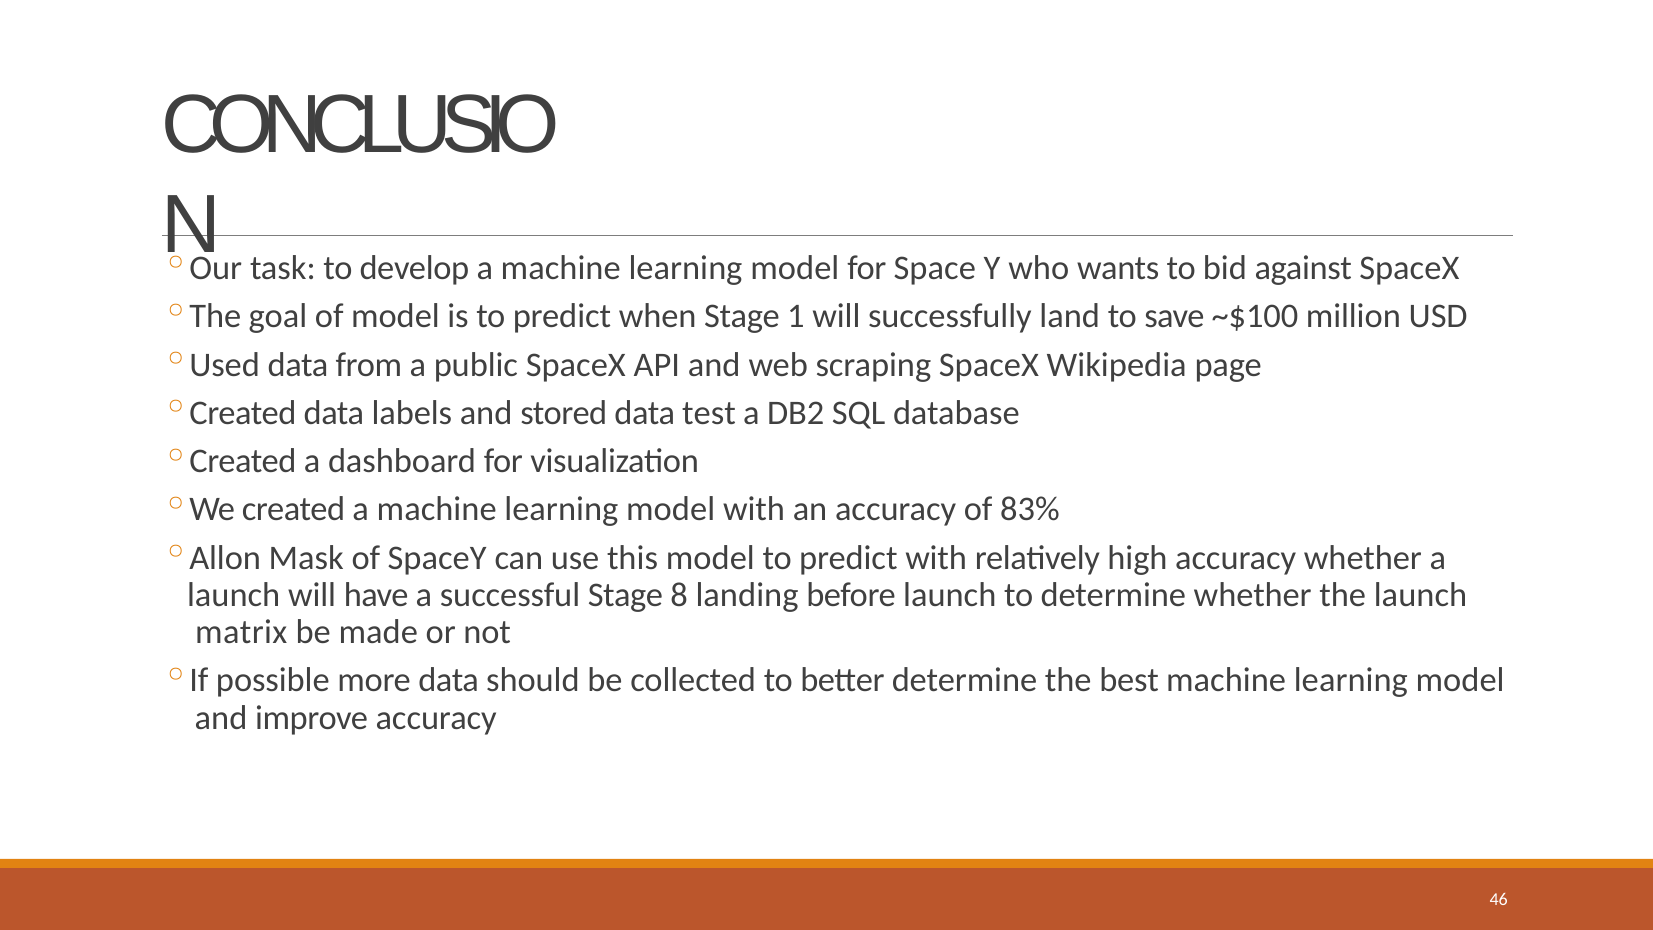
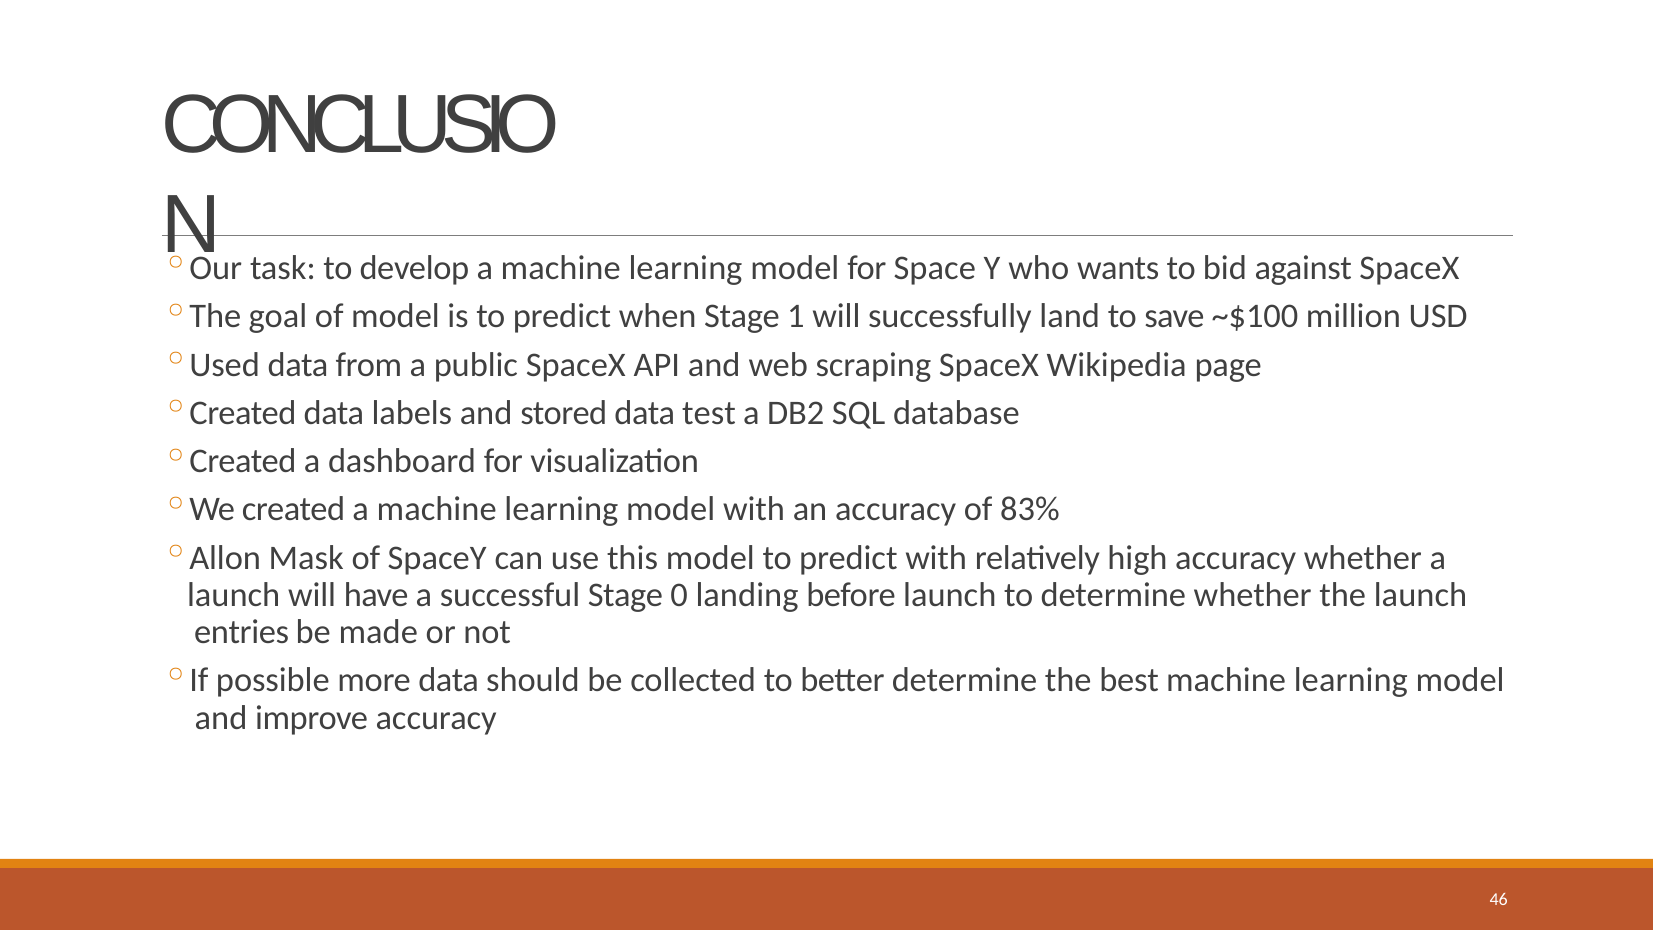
8: 8 -> 0 (679, 595)
matrix: matrix -> entries (242, 632)
